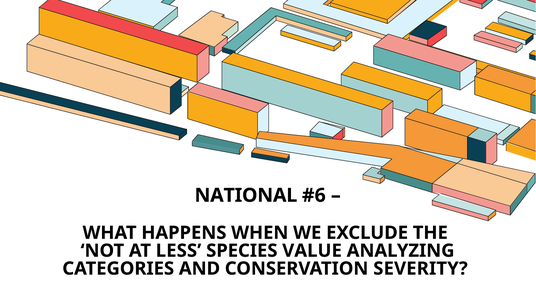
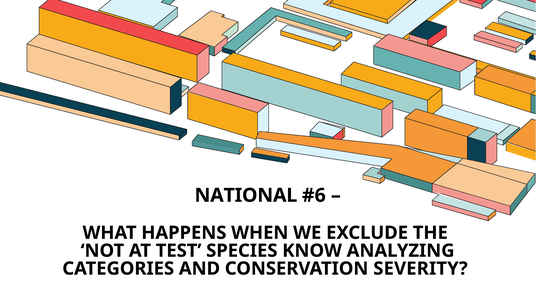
LESS: LESS -> TEST (179, 251)
VALUE: VALUE -> KNOW (312, 251)
